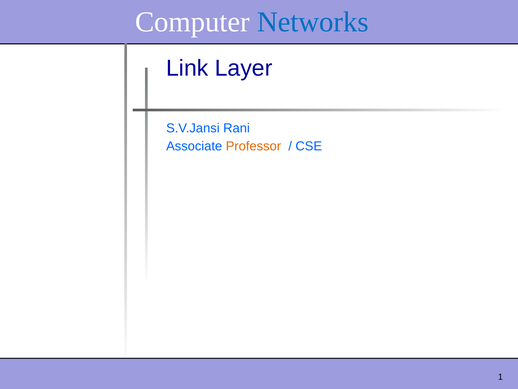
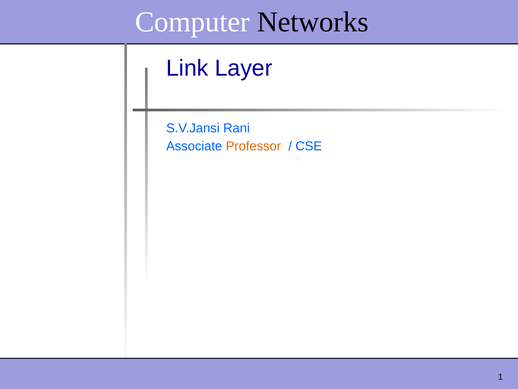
Networks colour: blue -> black (313, 22)
